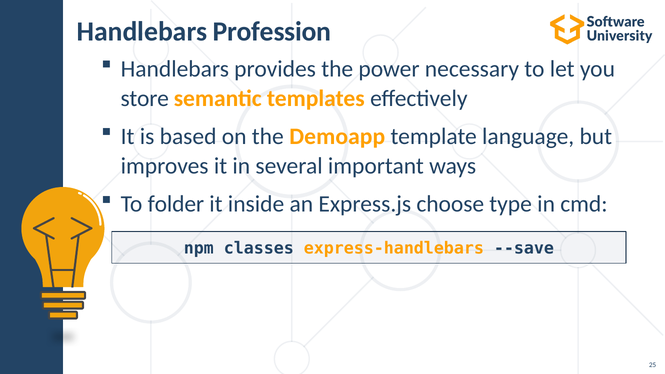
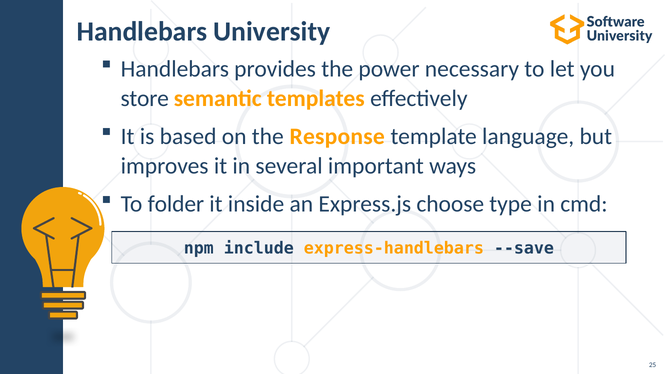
Profession: Profession -> University (272, 32)
Demoapp: Demoapp -> Response (337, 137)
classes: classes -> include (259, 248)
